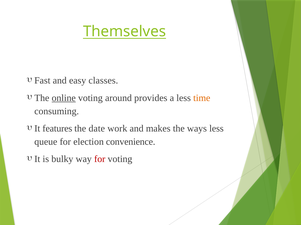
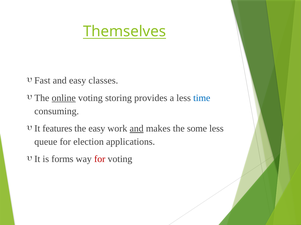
around: around -> storing (118, 98)
time colour: orange -> blue (202, 98)
the date: date -> easy (97, 129)
and underline: none -> present (137, 129)
ways: ways -> some (197, 129)
convenience: convenience -> applications (131, 142)
bulky: bulky -> forms (62, 160)
